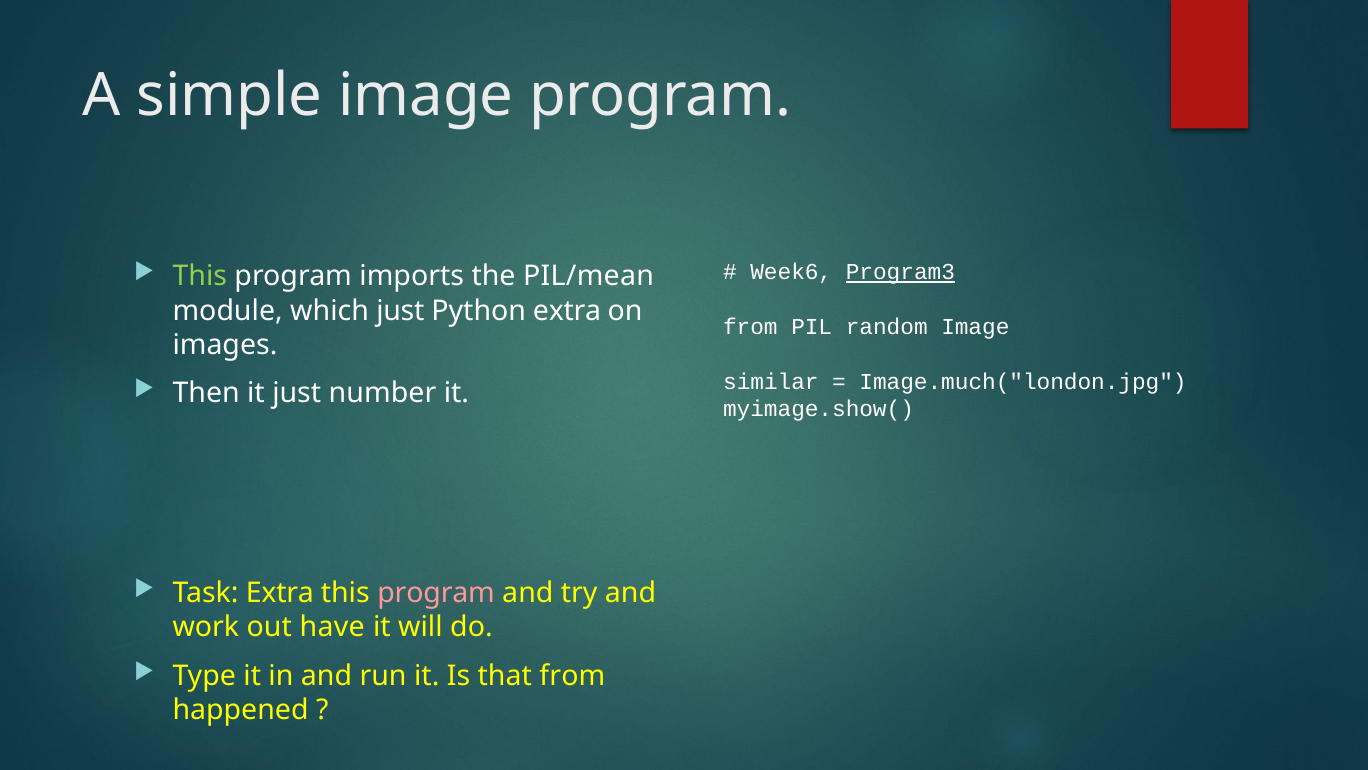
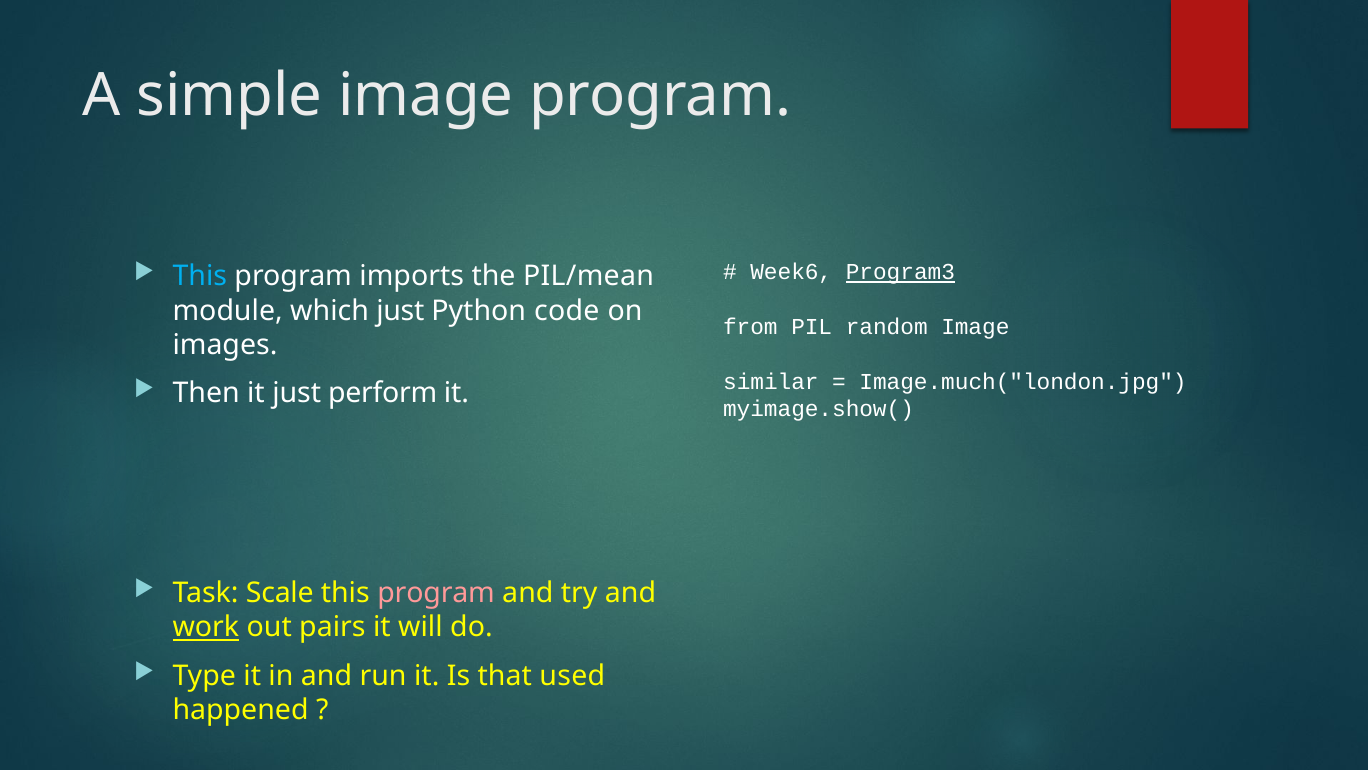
This colour: light green -> light blue (200, 276)
Python extra: extra -> code (567, 310)
number: number -> perform (383, 393)
Task Extra: Extra -> Scale (280, 593)
work underline: none -> present (206, 627)
have: have -> pairs (332, 627)
that from: from -> used (572, 676)
